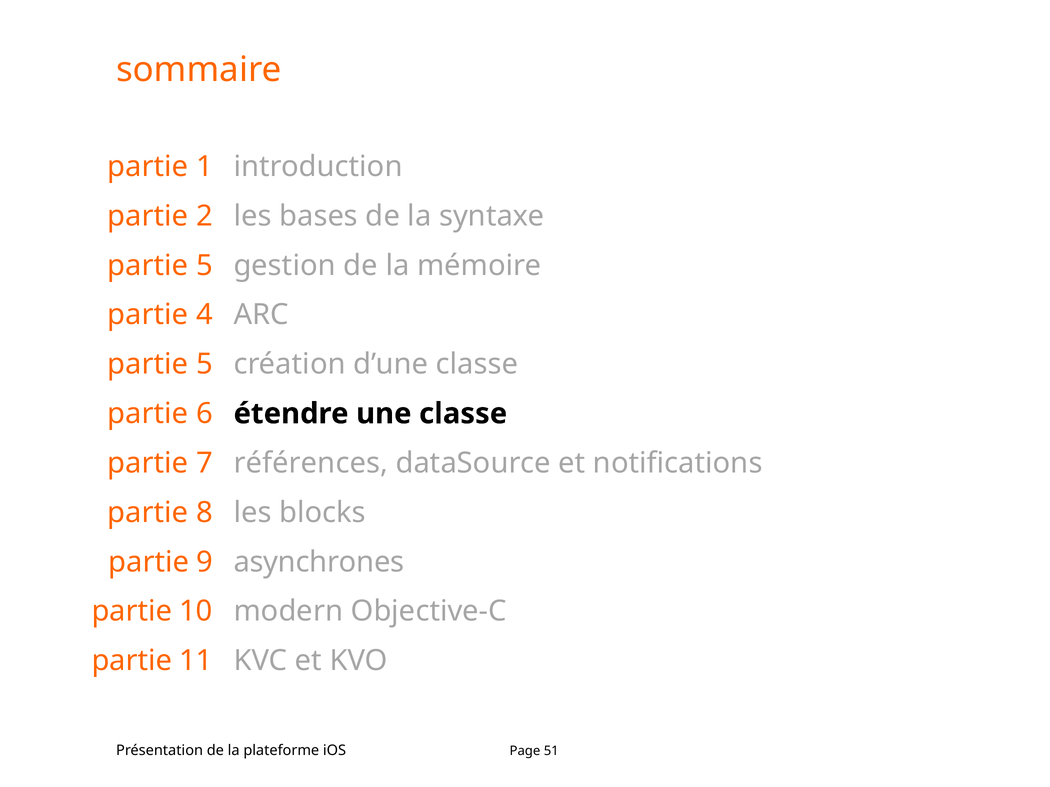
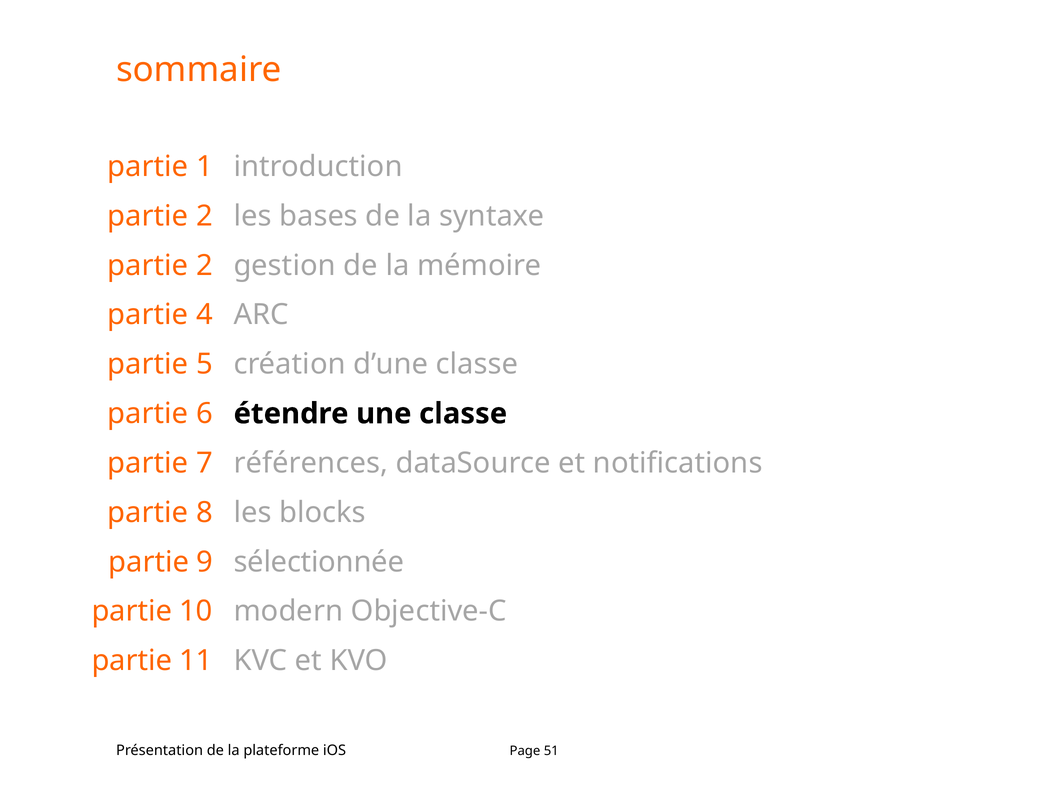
5: 5 -> 2 (204, 266)
asynchrones: asynchrones -> sélectionnée (319, 562)
